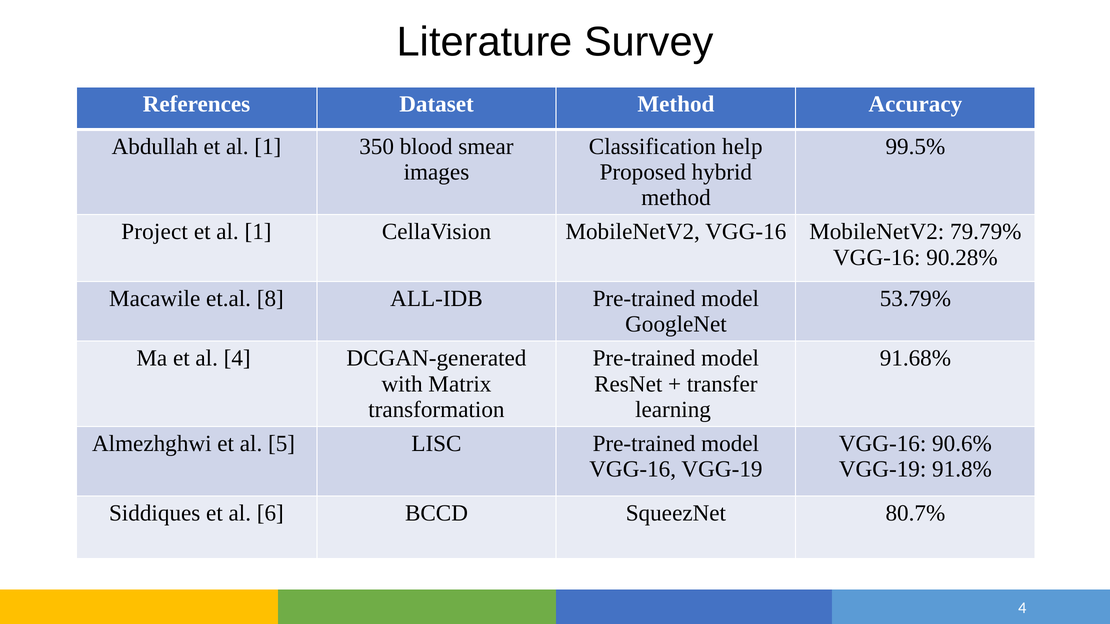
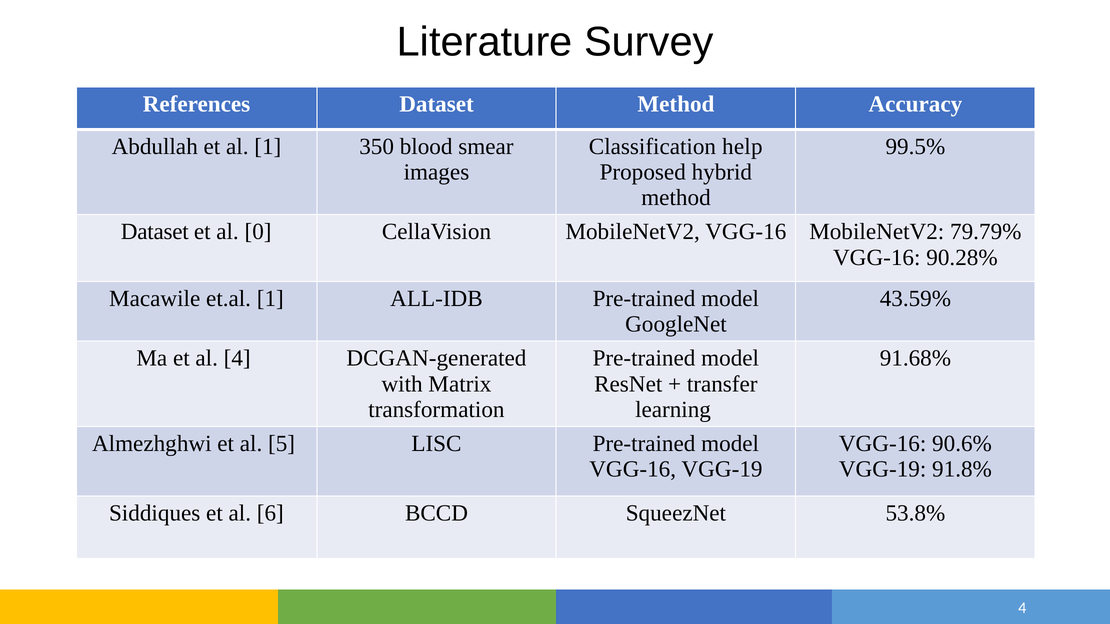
Project: Project -> Dataset (155, 232)
1: 1 -> 0 (258, 232)
et.al 8: 8 -> 1 (270, 299)
53.79%: 53.79% -> 43.59% (915, 299)
80.7%: 80.7% -> 53.8% (915, 513)
